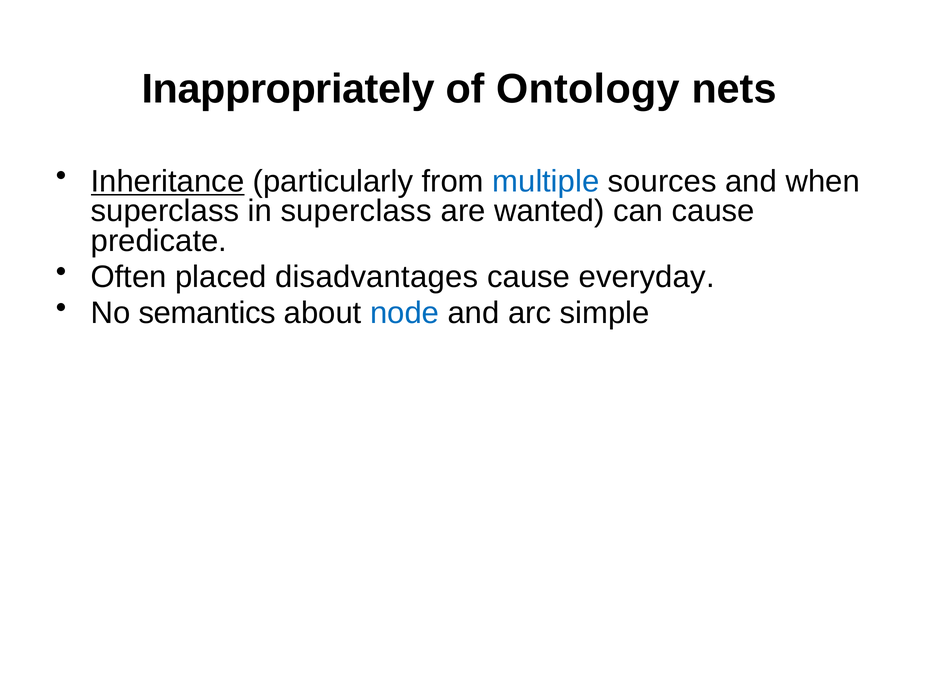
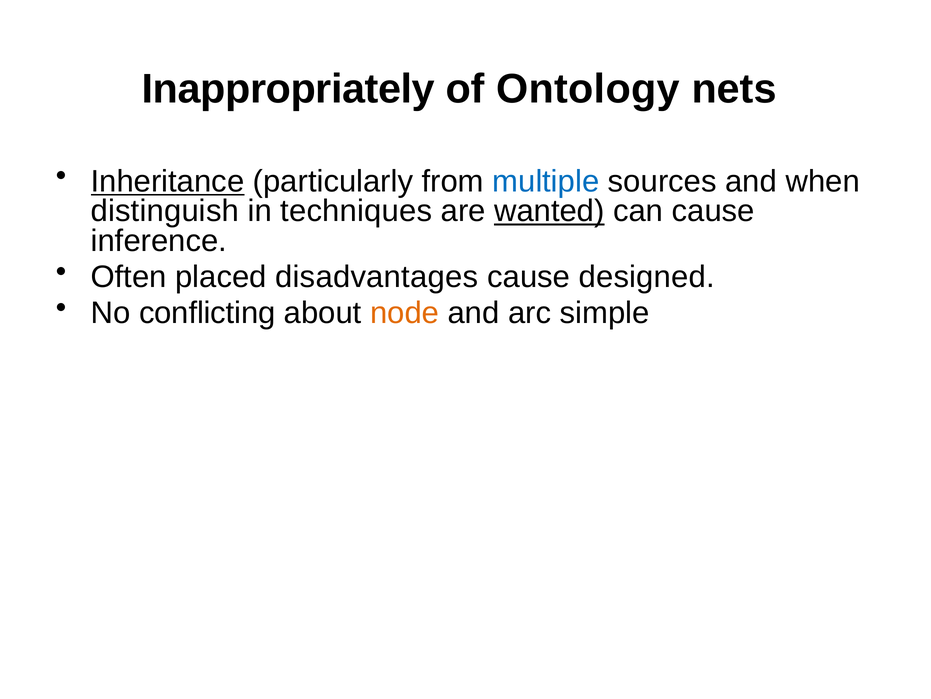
superclass: superclass -> distinguish (165, 211)
in superclass: superclass -> techniques (356, 211)
wanted underline: none -> present (549, 211)
predicate: predicate -> inference (159, 241)
everyday: everyday -> designed (647, 277)
semantics: semantics -> conflicting (207, 313)
node colour: blue -> orange (405, 313)
